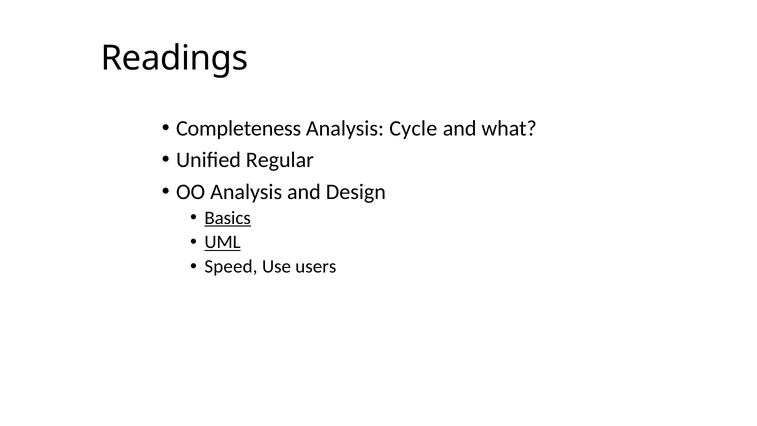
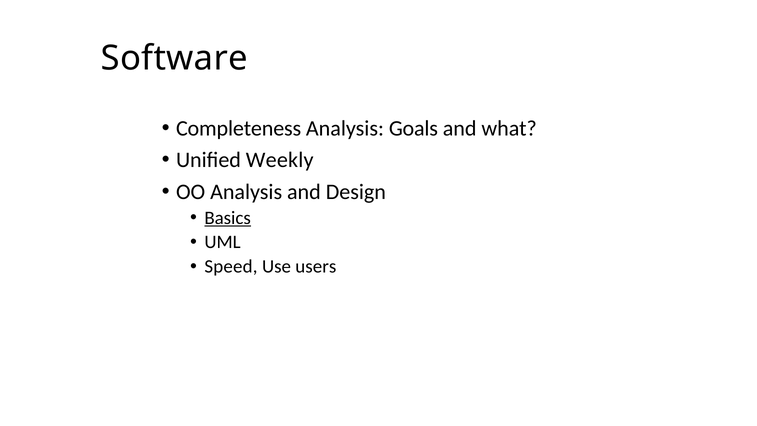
Readings: Readings -> Software (174, 58)
Cycle: Cycle -> Goals (413, 128)
Regular: Regular -> Weekly (280, 160)
UML underline: present -> none (223, 242)
